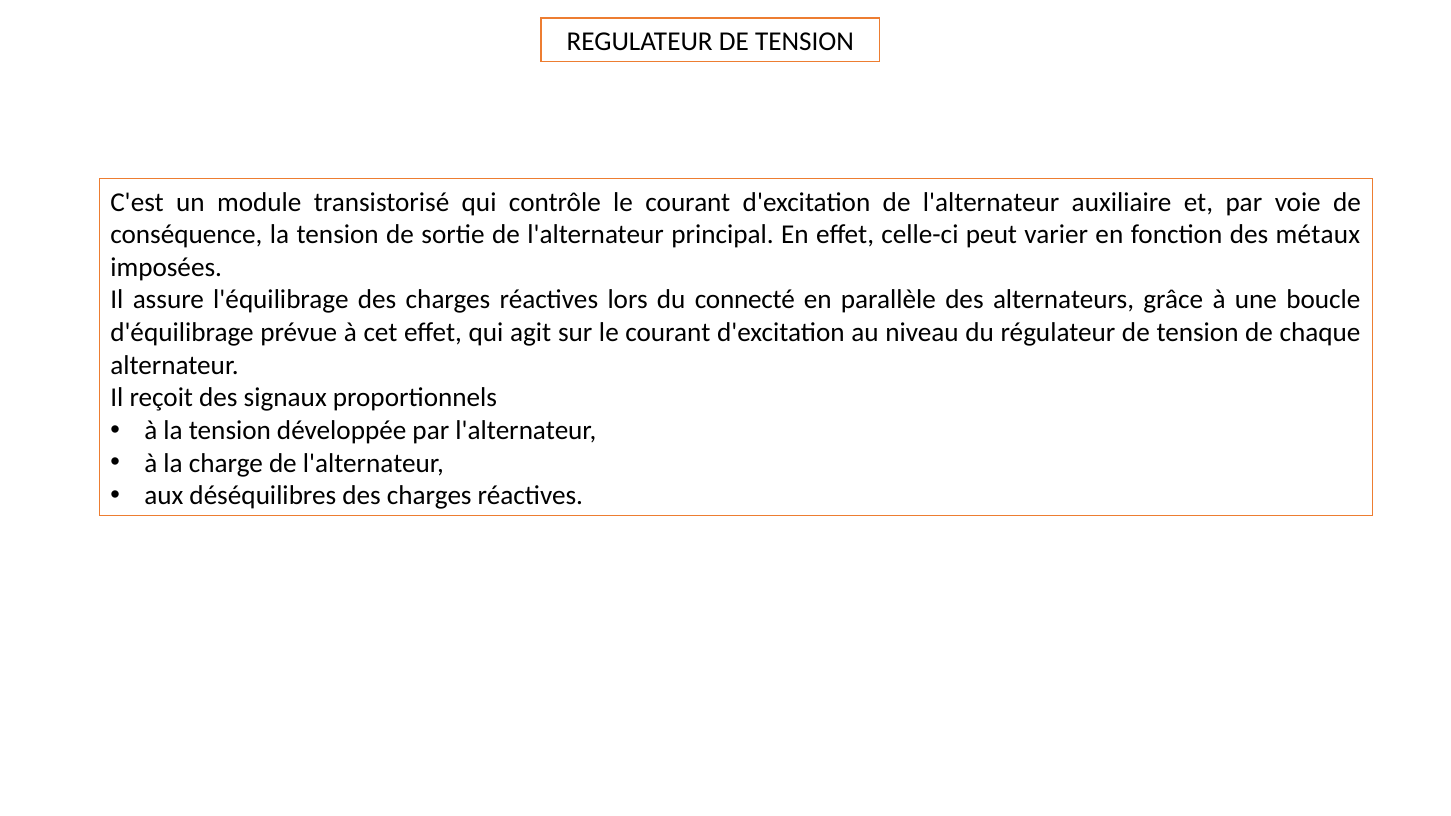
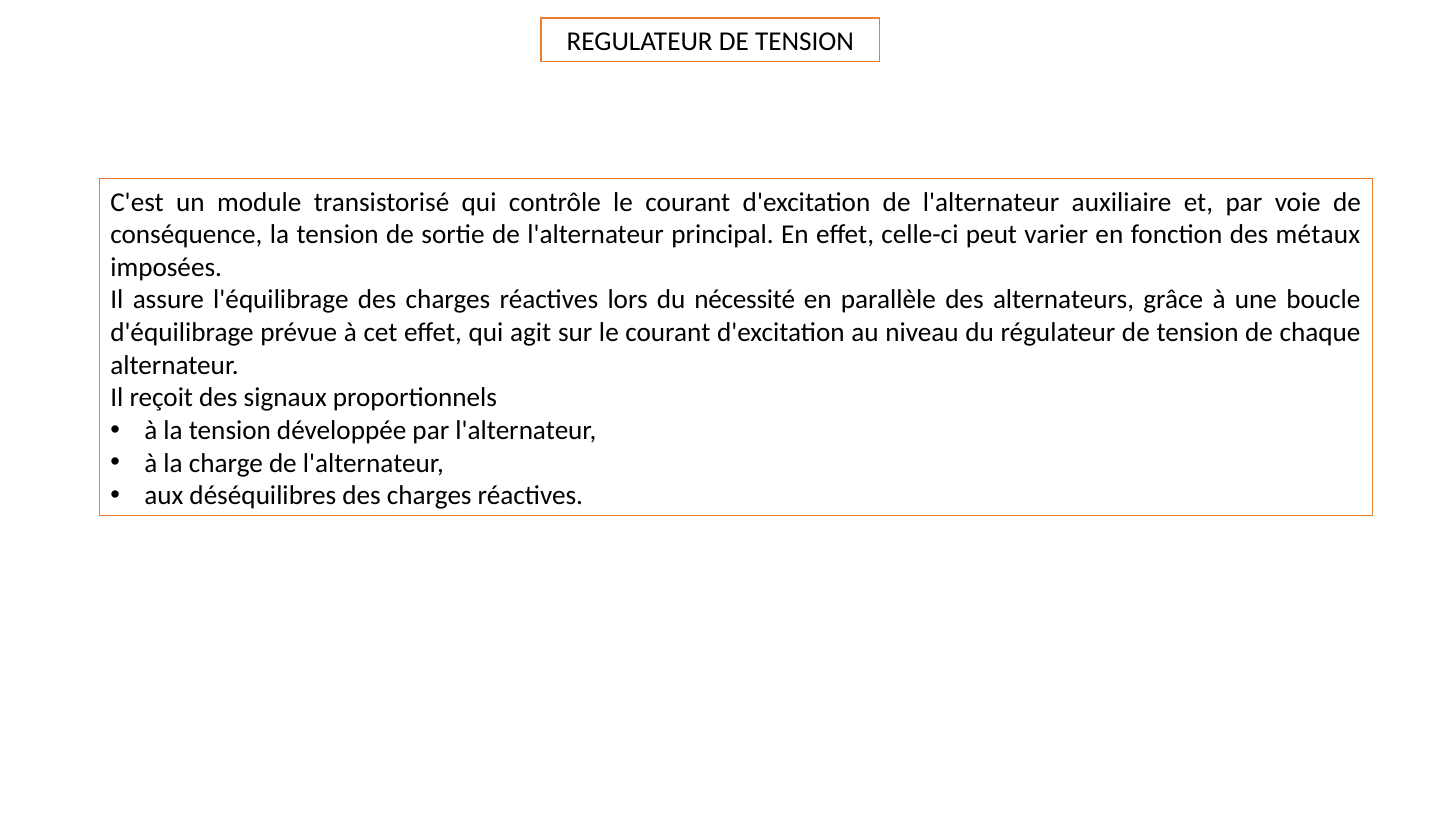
connecté: connecté -> nécessité (745, 300)
